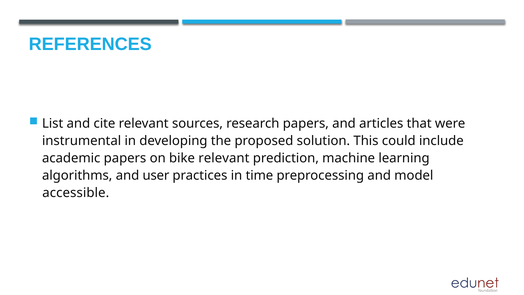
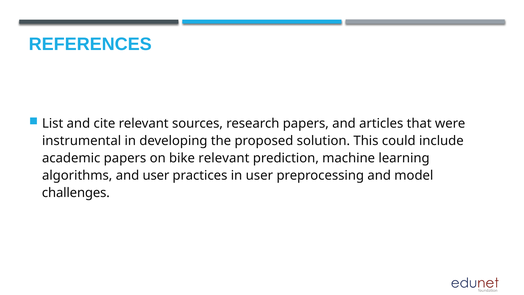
in time: time -> user (259, 175)
accessible: accessible -> challenges (76, 193)
